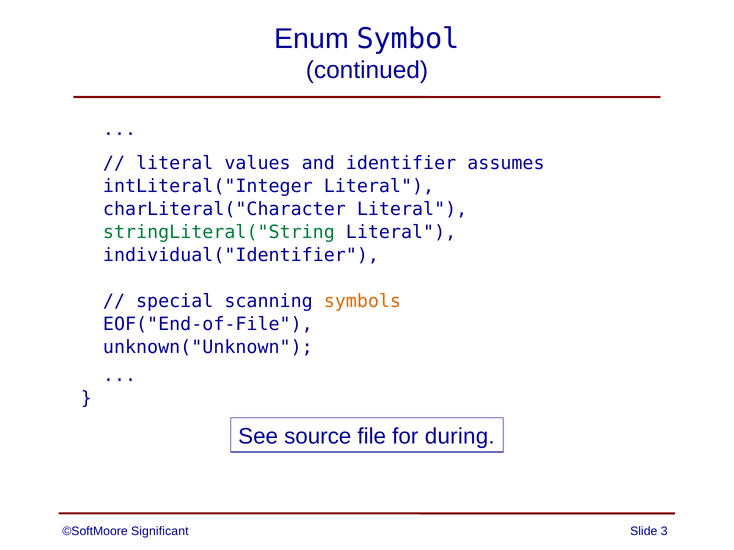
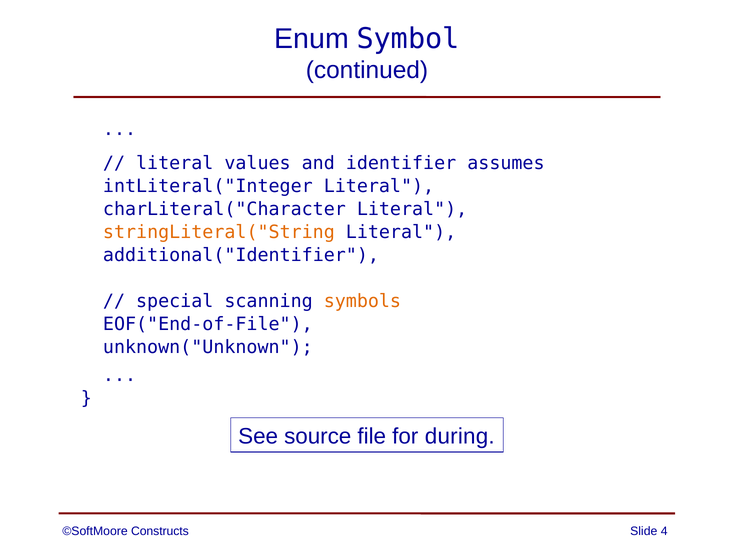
stringLiteral("String colour: green -> orange (219, 232)
individual("Identifier: individual("Identifier -> additional("Identifier (241, 255)
Significant: Significant -> Constructs (160, 532)
3: 3 -> 4 (664, 532)
